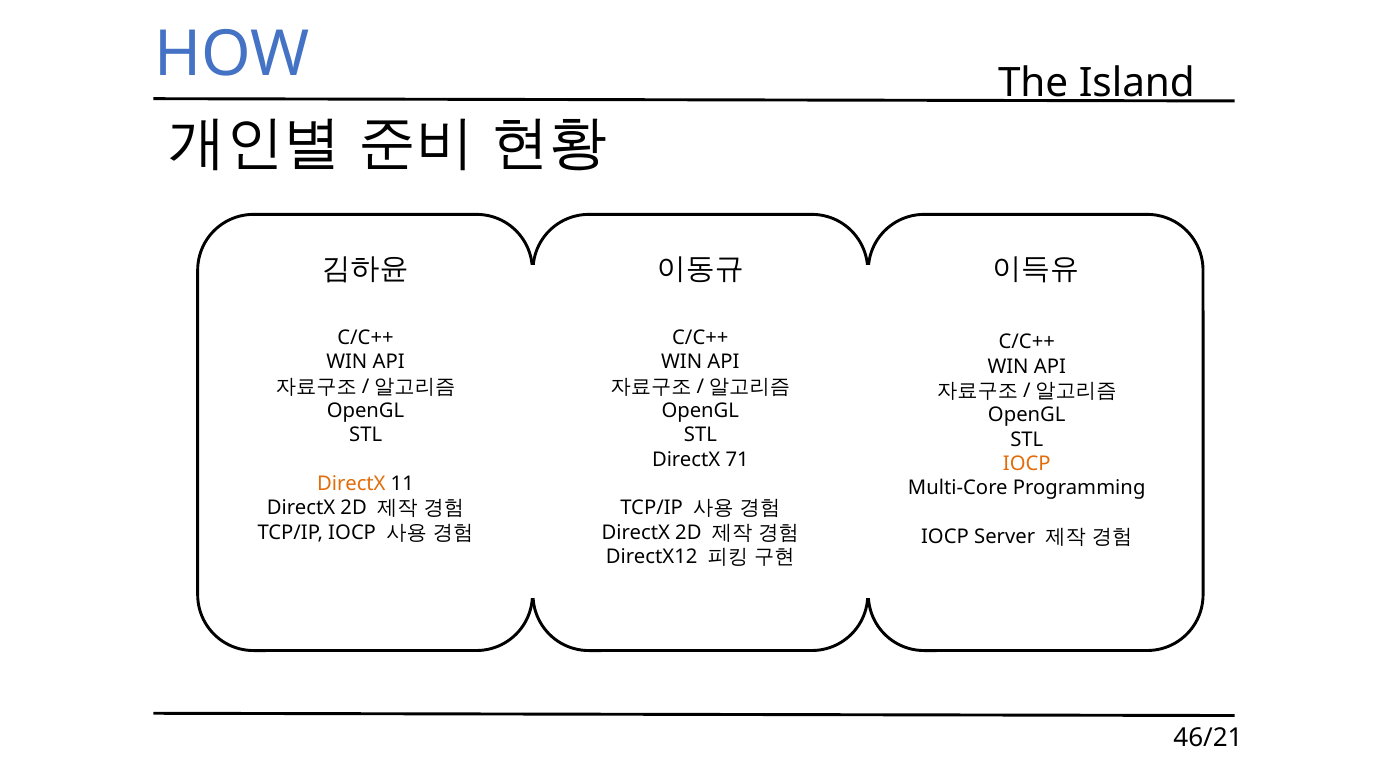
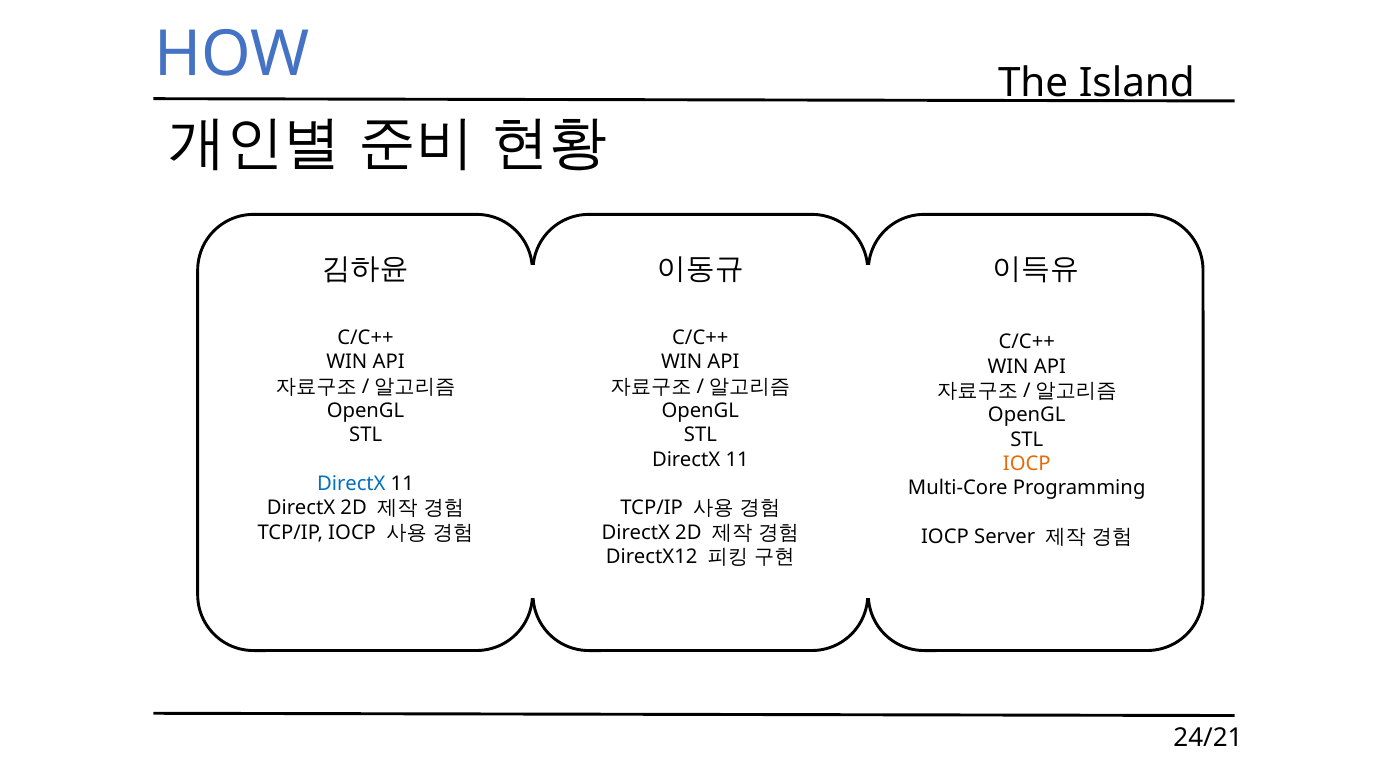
71: 71 -> 11 (737, 459)
DirectX colour: orange -> blue (351, 484)
46/21: 46/21 -> 24/21 (1208, 738)
